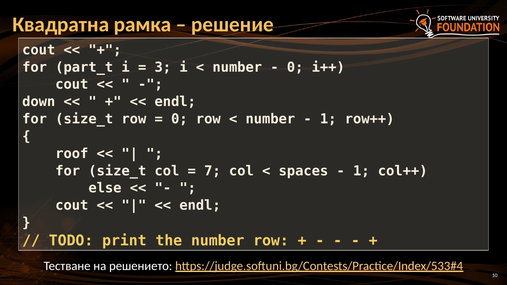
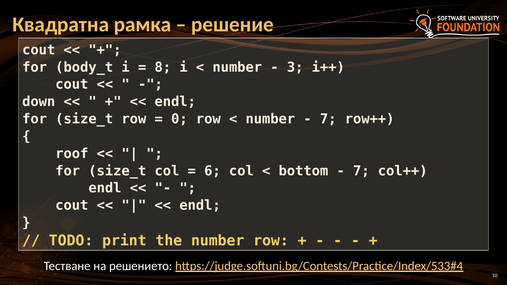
part_t: part_t -> body_t (84, 67)
3: 3 -> 8 (163, 67)
0: 0 -> 3 (295, 67)
1: 1 -> 7 (328, 119)
7: 7 -> 6 (212, 171)
spaces: spaces -> bottom (303, 171)
1: 1 -> 7 (361, 171)
else: else -> endl (105, 188)
